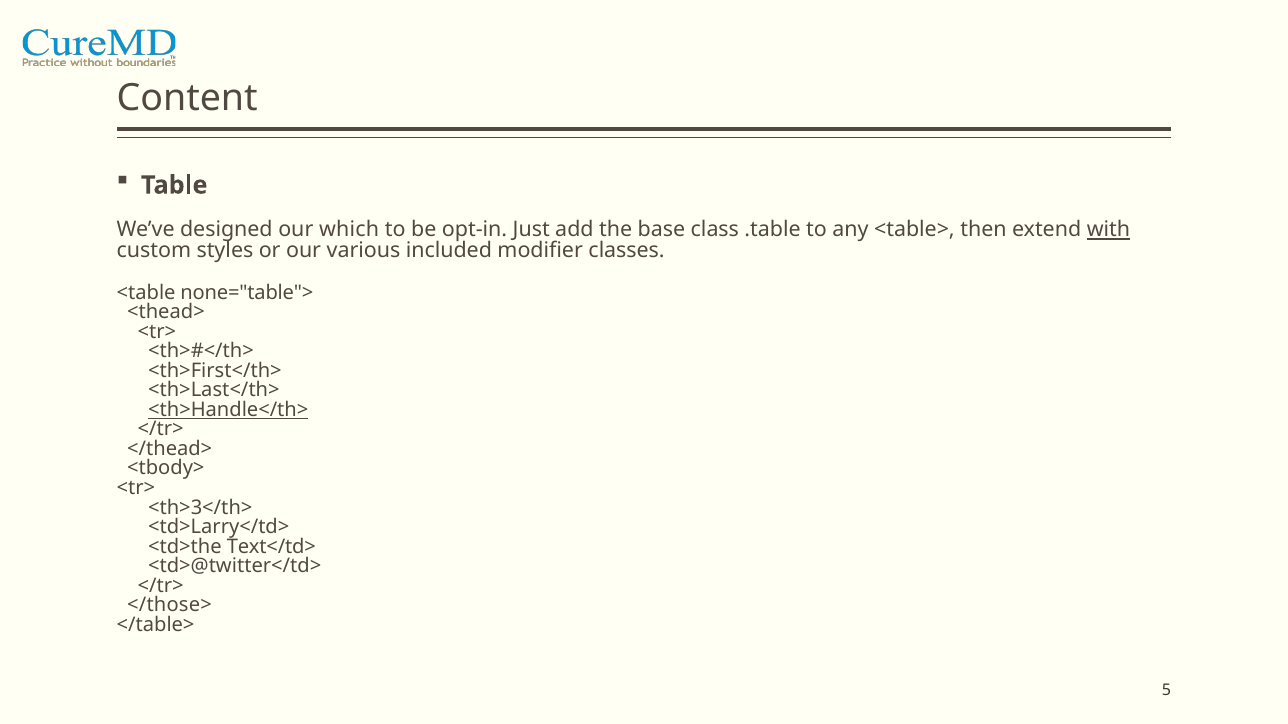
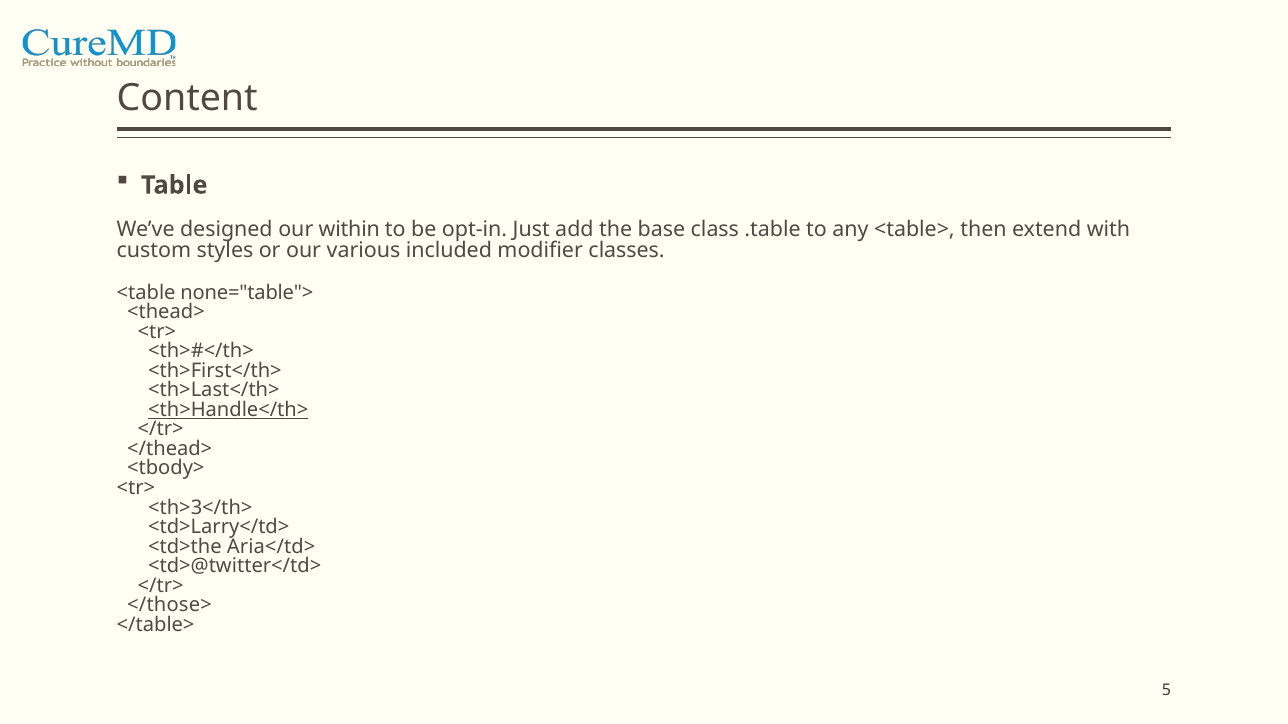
which: which -> within (349, 230)
with underline: present -> none (1108, 230)
Text</td>: Text</td> -> Aria</td> (271, 547)
